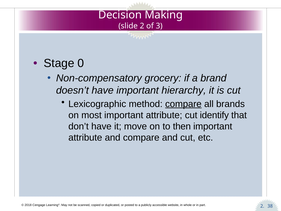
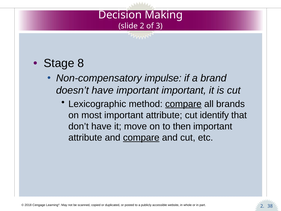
0: 0 -> 8 (81, 63)
grocery: grocery -> impulse (163, 78)
important hierarchy: hierarchy -> important (184, 90)
compare underline: none -> present (141, 138)
